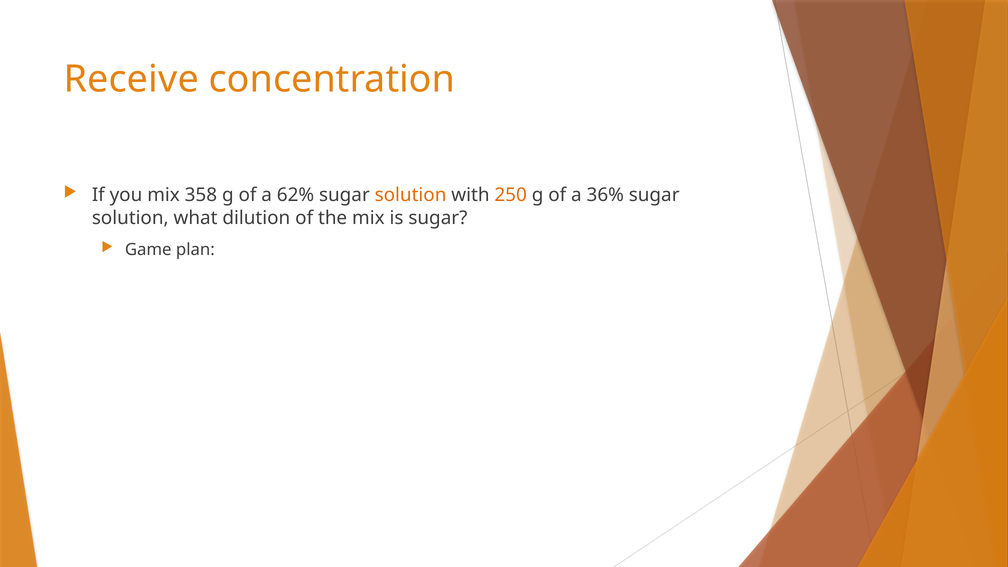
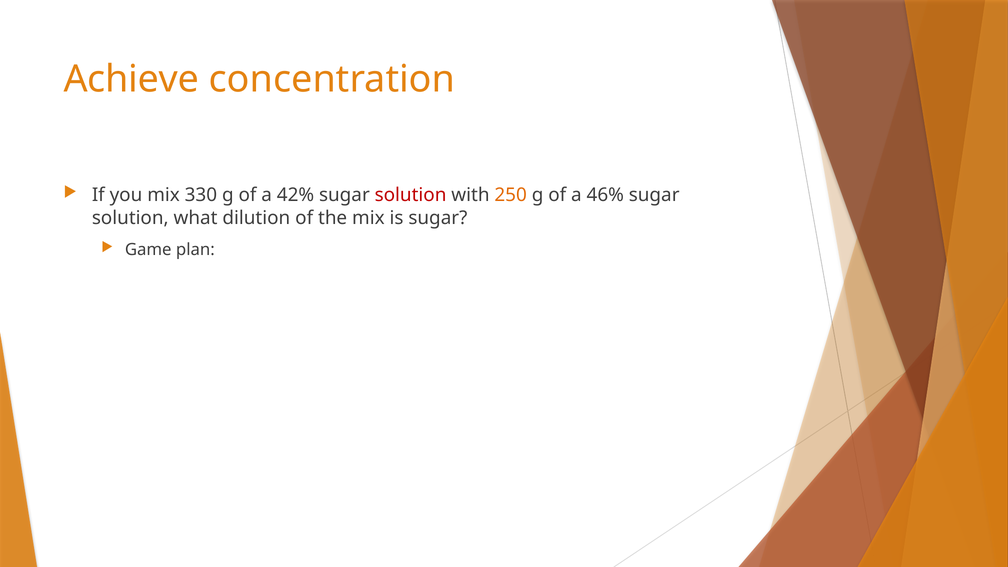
Receive: Receive -> Achieve (131, 79)
358: 358 -> 330 (201, 195)
62%: 62% -> 42% (296, 195)
solution colour: orange -> red (411, 195)
36%: 36% -> 46% (605, 195)
